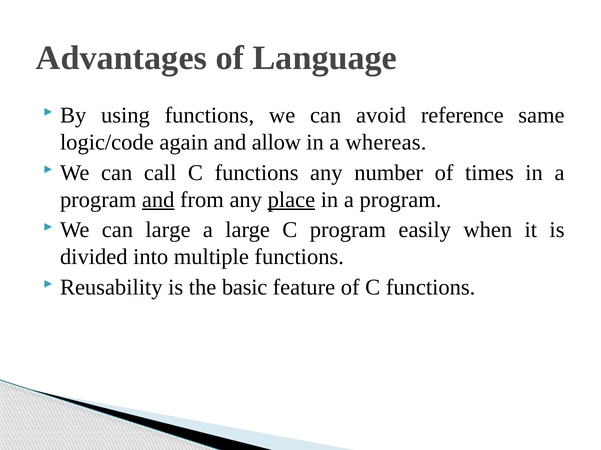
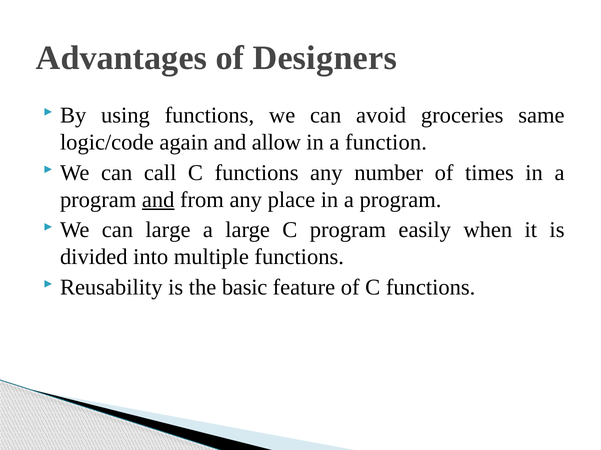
Language: Language -> Designers (325, 58)
reference: reference -> groceries (462, 115)
whereas: whereas -> function (386, 143)
place underline: present -> none (291, 200)
